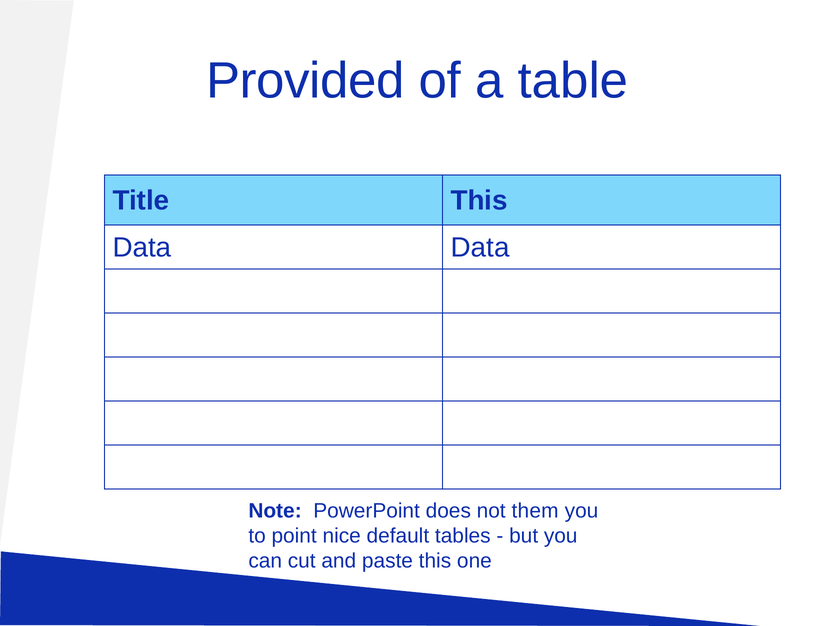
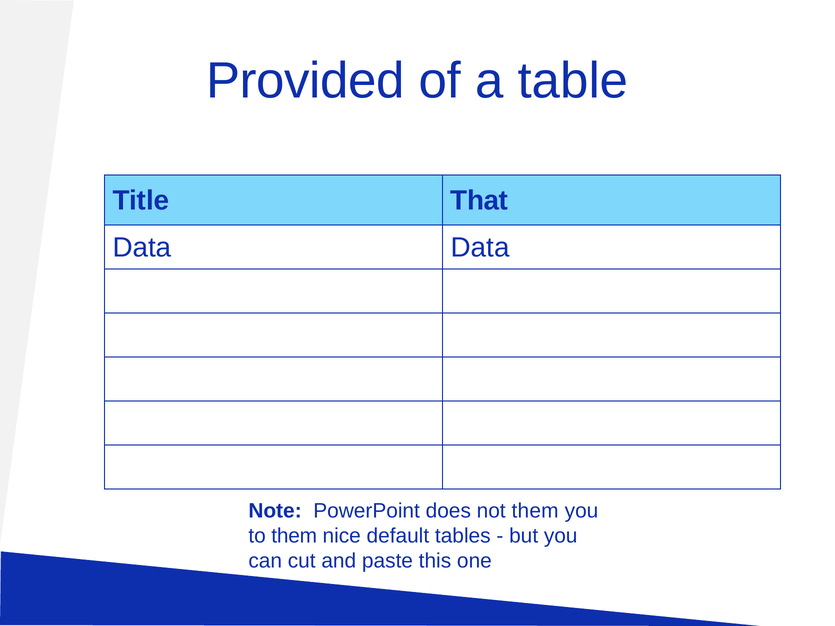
Title This: This -> That (479, 200)
to point: point -> them (294, 536)
